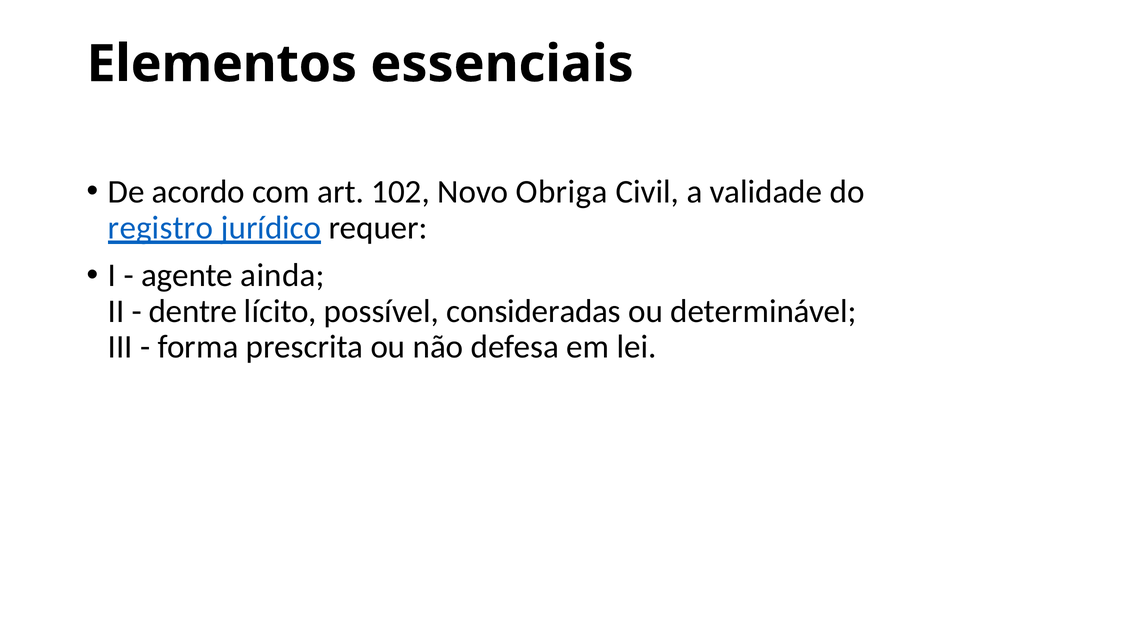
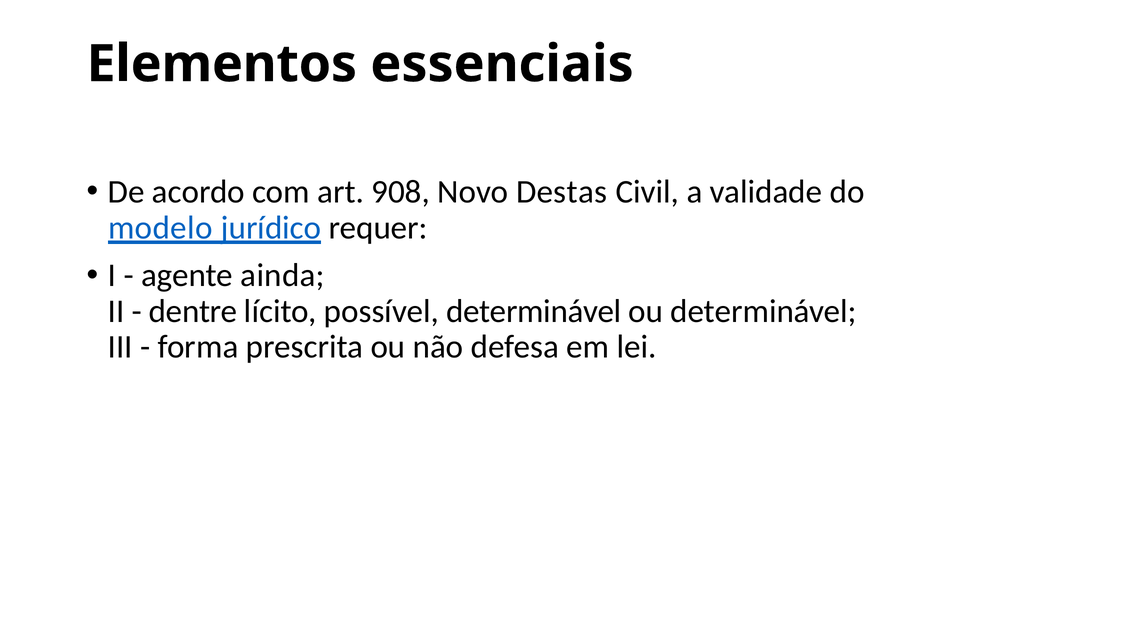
102: 102 -> 908 (401, 192)
Obriga: Obriga -> Destas (562, 192)
registro: registro -> modelo (160, 228)
possível consideradas: consideradas -> determinável (534, 311)
